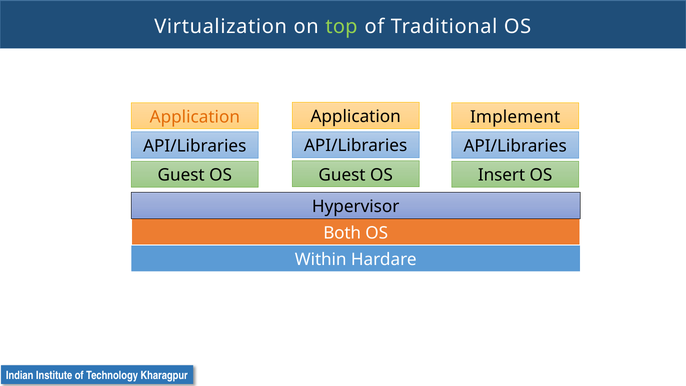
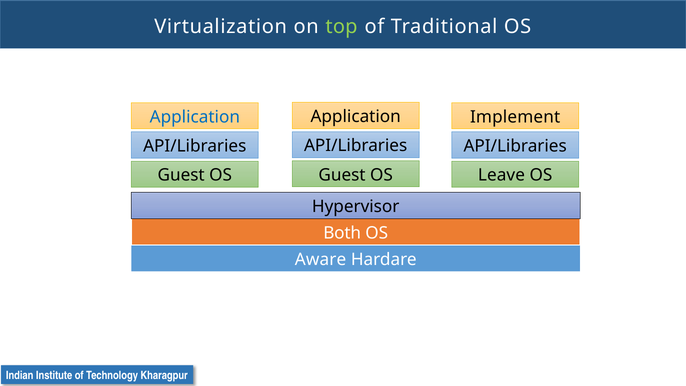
Application colour: orange -> blue (195, 117)
Insert: Insert -> Leave (501, 175)
Within: Within -> Aware (321, 259)
